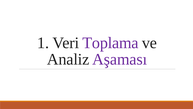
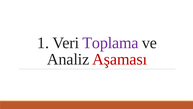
Aşaması colour: purple -> red (120, 59)
